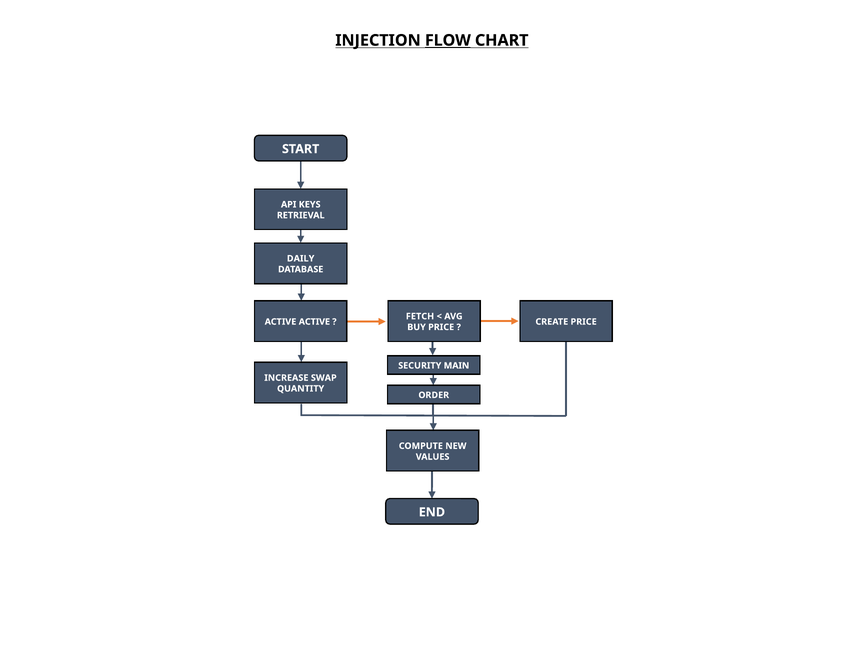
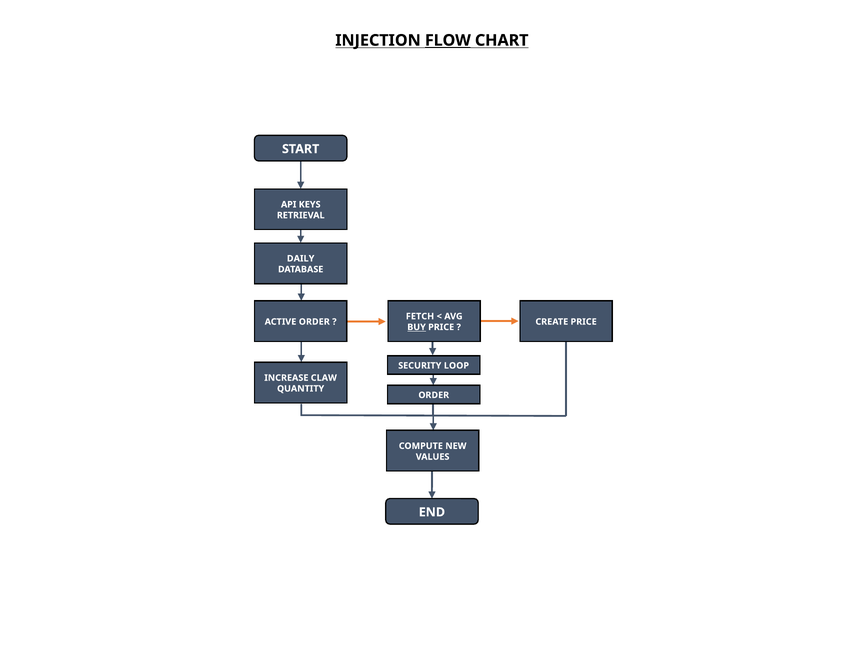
ACTIVE ACTIVE: ACTIVE -> ORDER (314, 322)
BUY underline: none -> present (417, 327)
MAIN: MAIN -> LOOP (456, 366)
SWAP: SWAP -> CLAW (324, 378)
